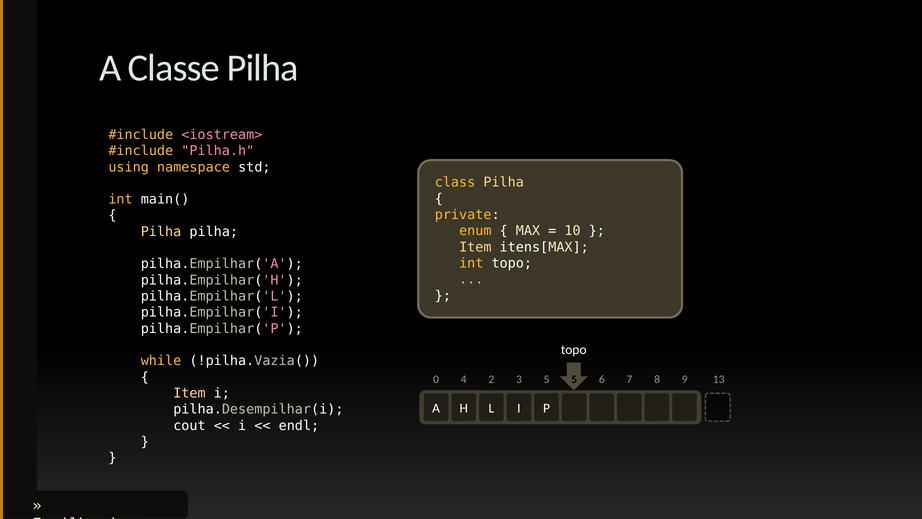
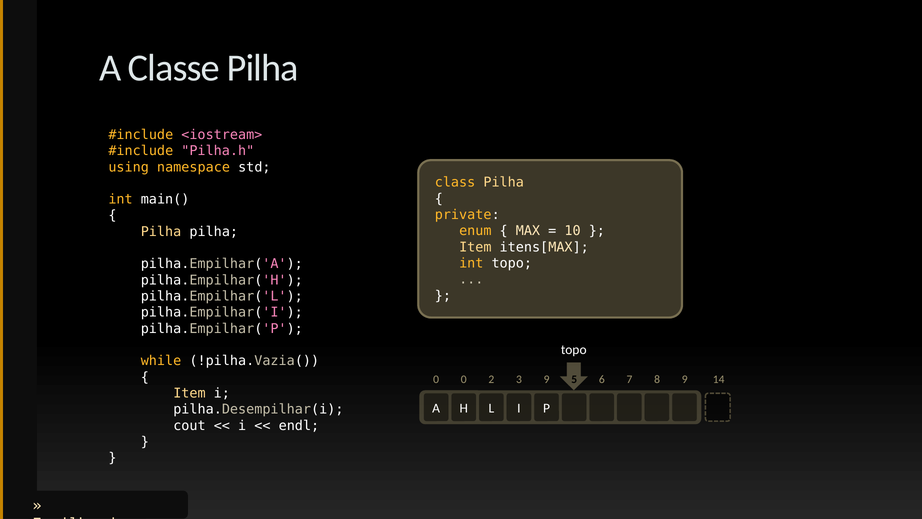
0 4: 4 -> 0 (464, 379)
3 5: 5 -> 9 (547, 379)
13: 13 -> 14 (719, 379)
